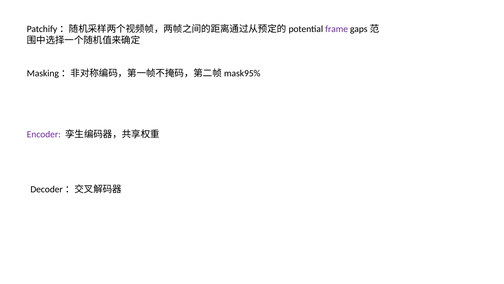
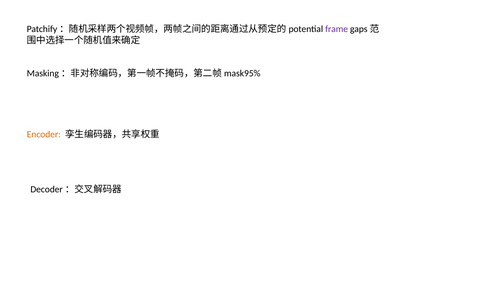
Encoder colour: purple -> orange (44, 134)
